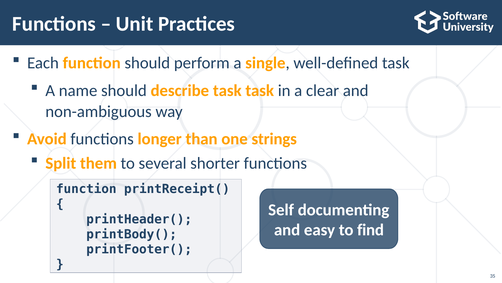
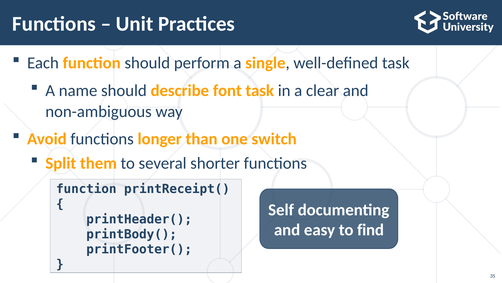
describe task: task -> font (227, 90)
strings: strings -> switch (274, 139)
